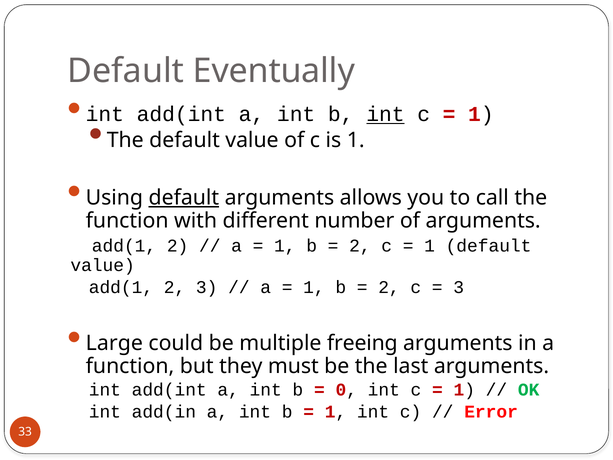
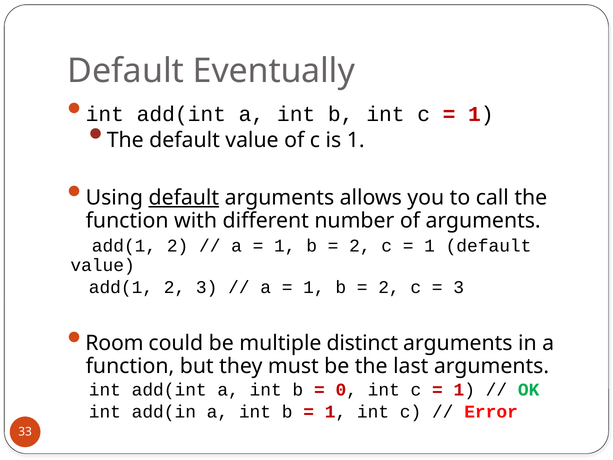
int underline: present -> none (385, 114)
Large: Large -> Room (114, 343)
freeing: freeing -> distinct (362, 343)
